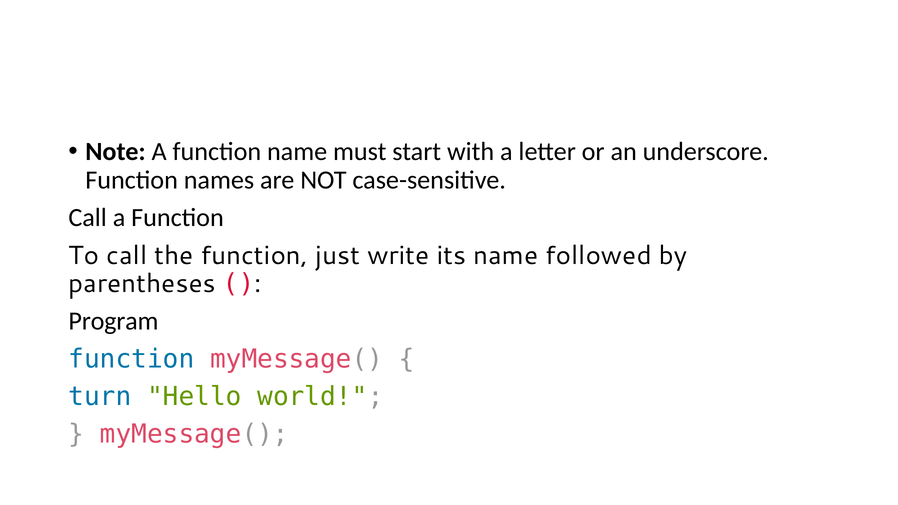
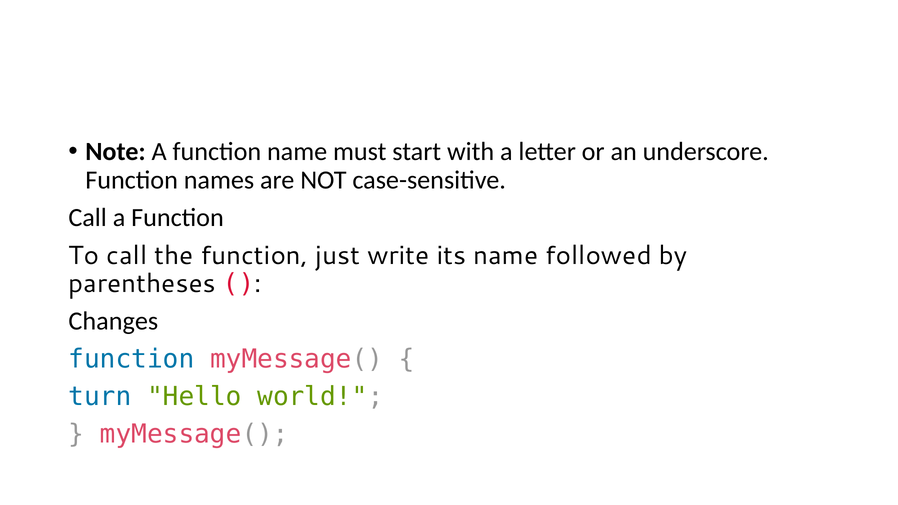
Program: Program -> Changes (113, 321)
